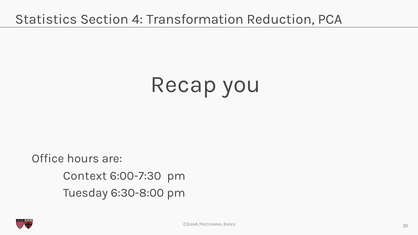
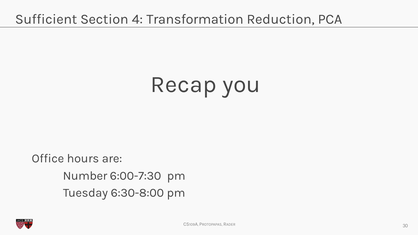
Statistics: Statistics -> Sufficient (46, 19)
Context: Context -> Number (85, 176)
